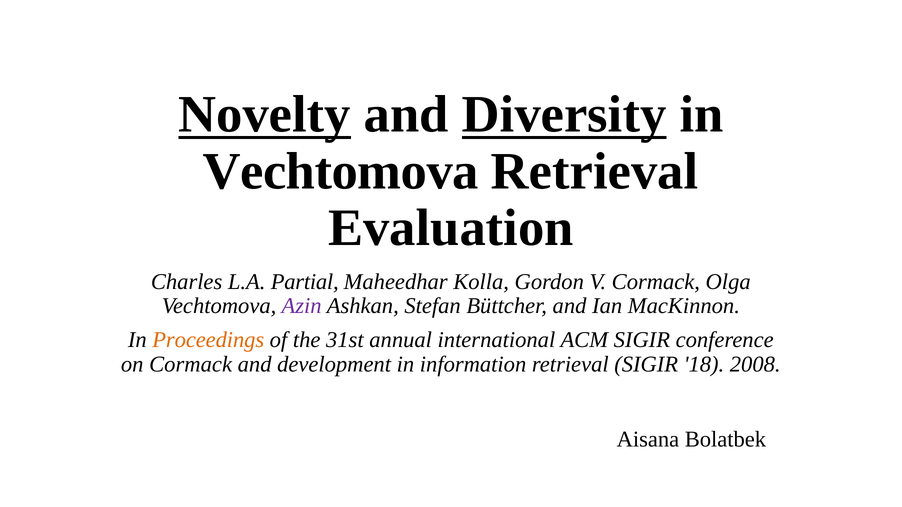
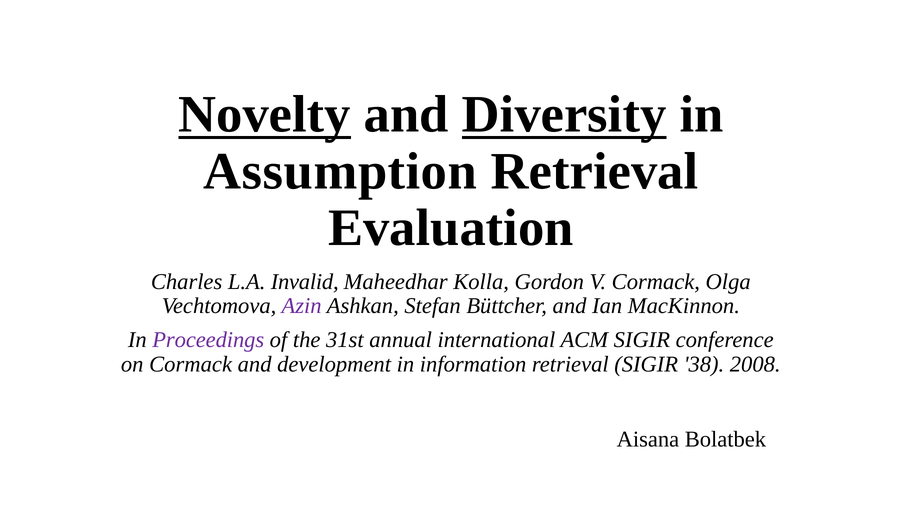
Vechtomova: Vechtomova -> Assumption (340, 171)
Partial: Partial -> Invalid (305, 282)
Proceedings colour: orange -> purple (208, 340)
18: 18 -> 38 (704, 364)
